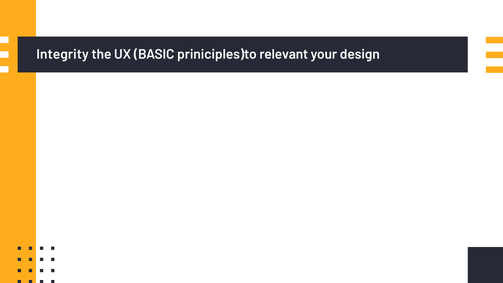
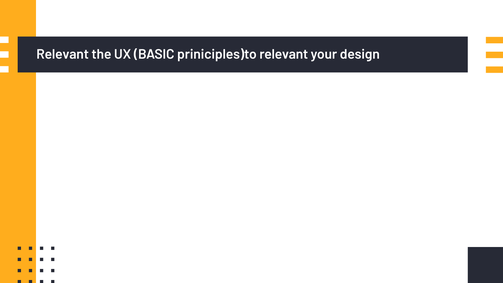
Integrity: Integrity -> Relevant (63, 54)
